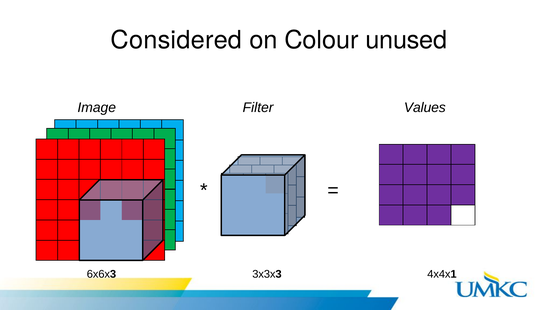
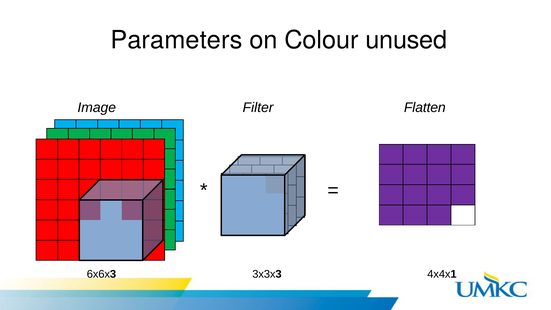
Considered: Considered -> Parameters (176, 40)
Values: Values -> Flatten (425, 108)
